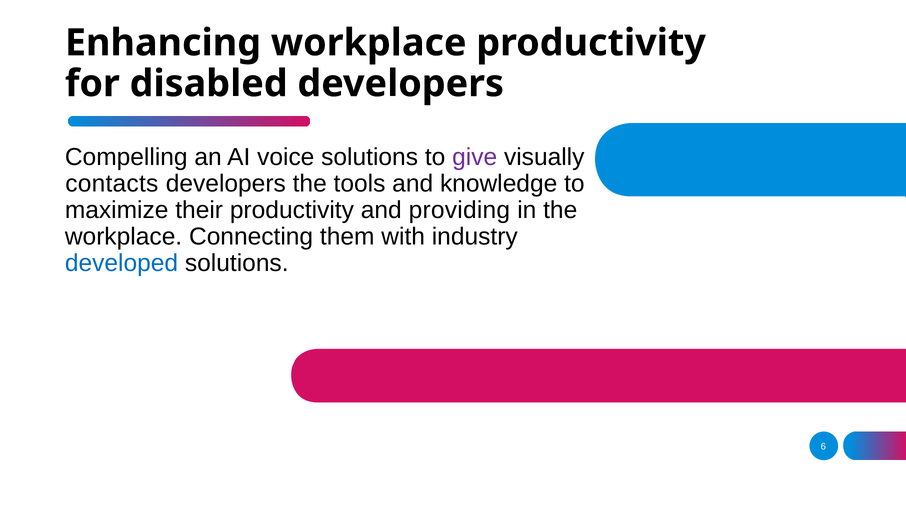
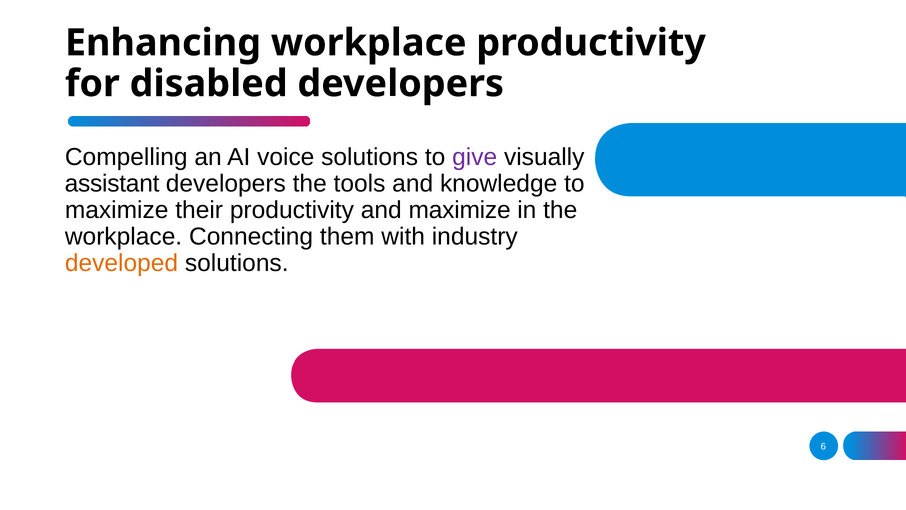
contacts: contacts -> assistant (112, 183)
and providing: providing -> maximize (460, 210)
developed colour: blue -> orange (121, 263)
